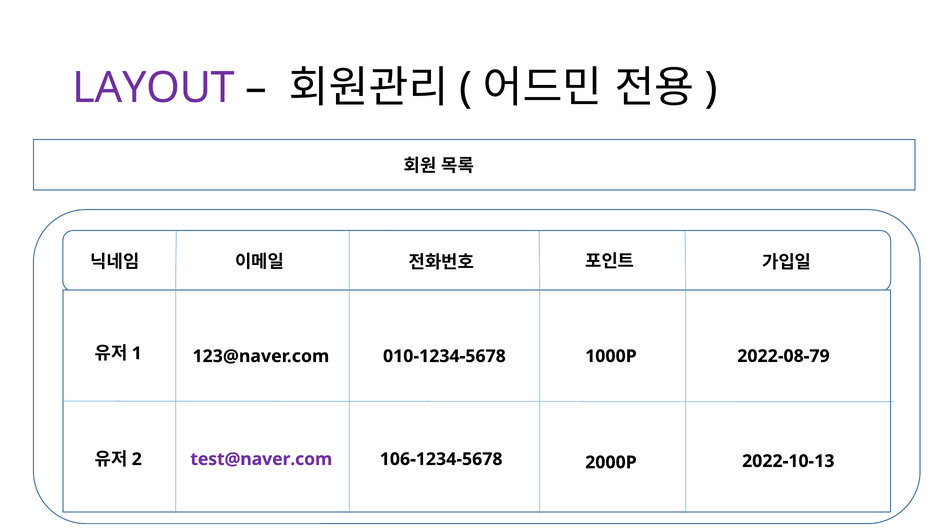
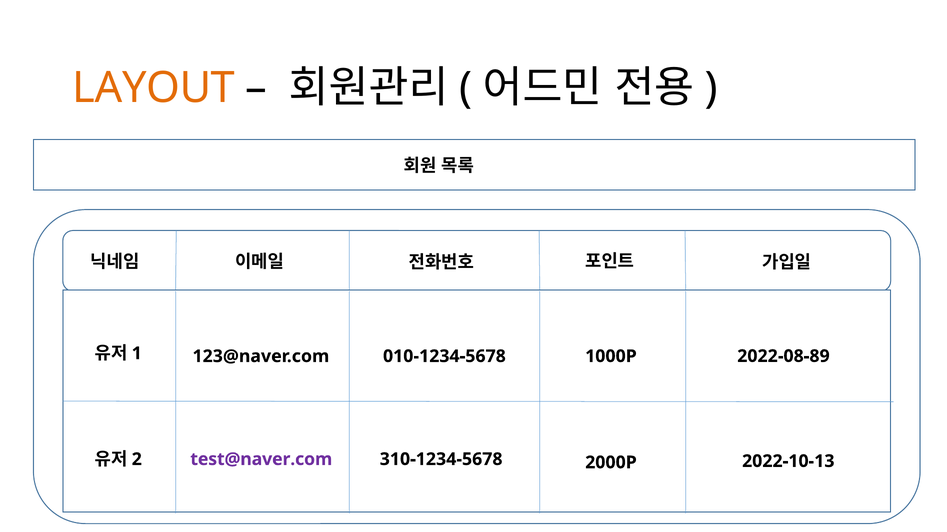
LAYOUT colour: purple -> orange (154, 88)
2022-08-79: 2022-08-79 -> 2022-08-89 (783, 357)
106-1234-5678: 106-1234-5678 -> 310-1234-5678 (441, 460)
